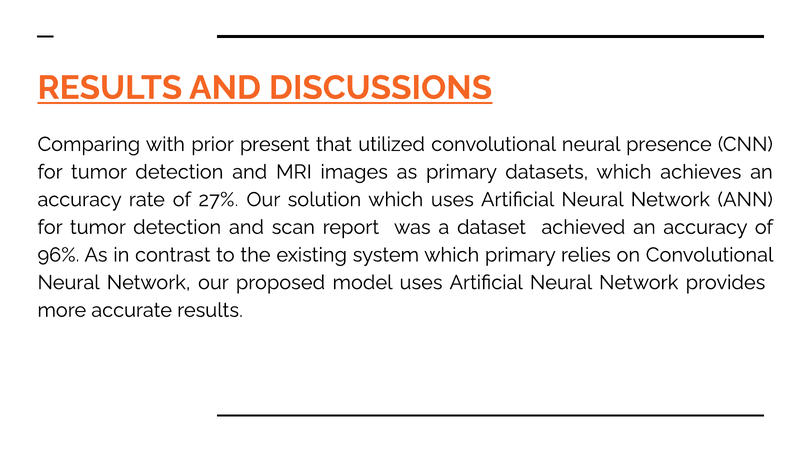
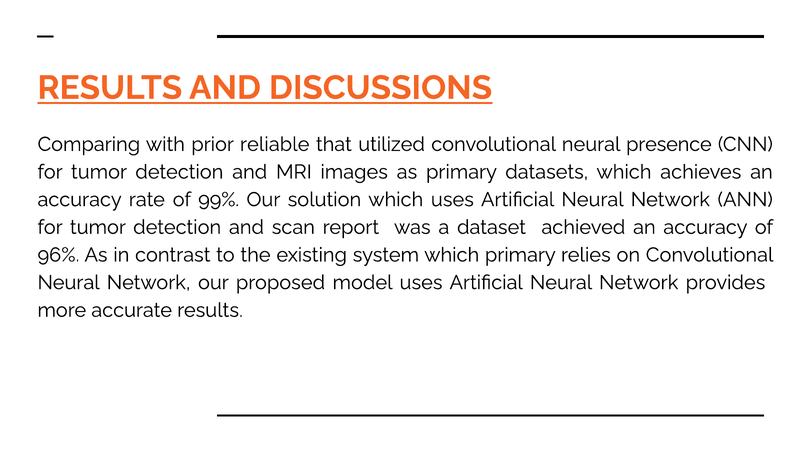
present: present -> reliable (275, 144)
27%: 27% -> 99% (219, 199)
